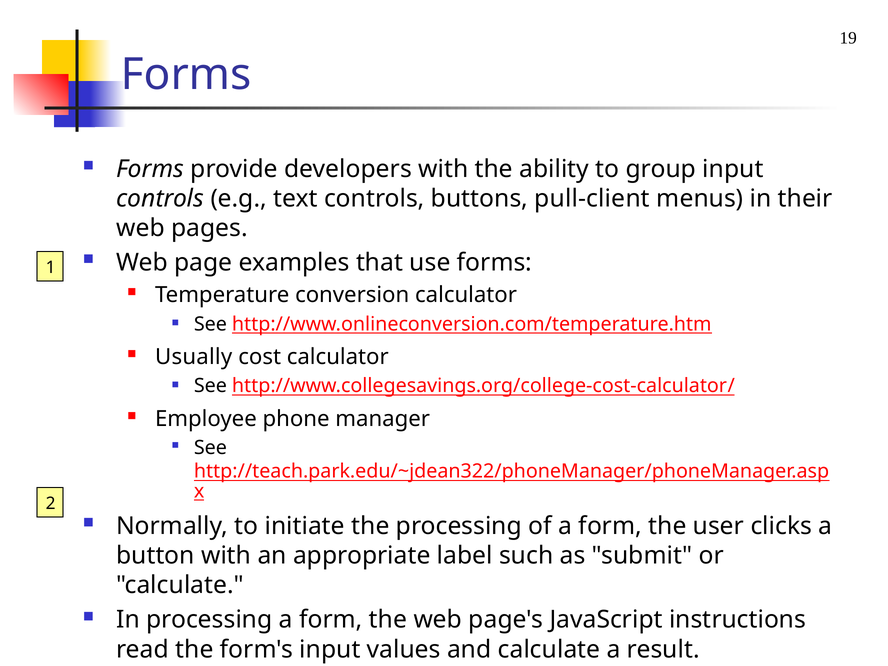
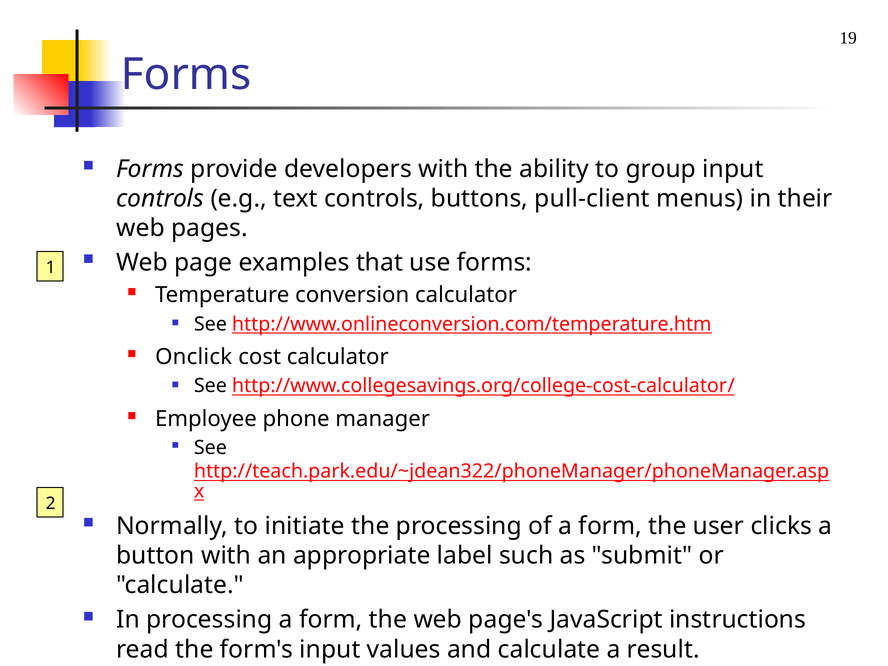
Usually: Usually -> Onclick (194, 357)
